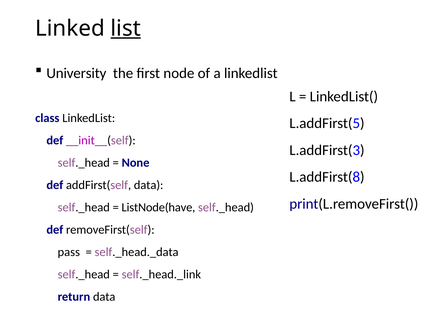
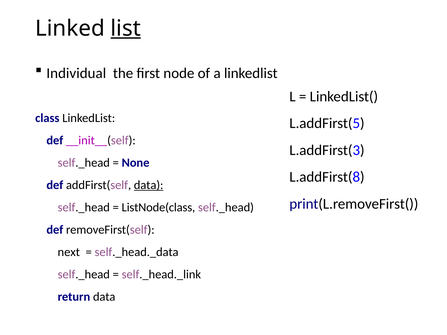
University: University -> Individual (76, 73)
data underline: none -> present (149, 185)
ListNode(have: ListNode(have -> ListNode(class (158, 207)
pass: pass -> next (69, 252)
